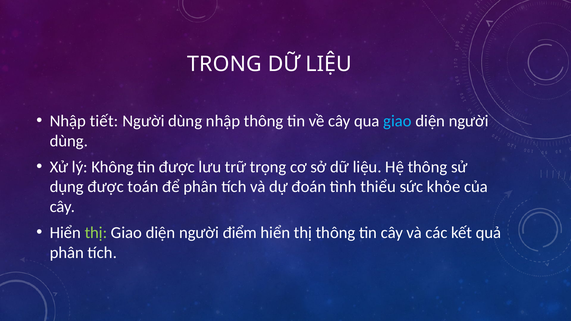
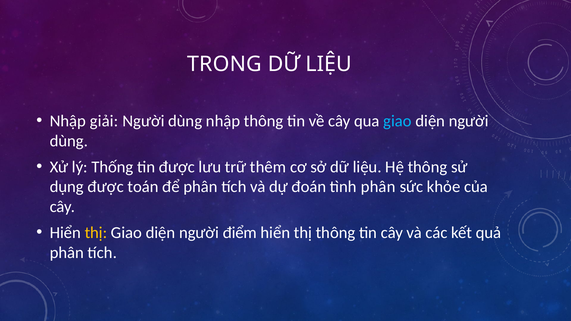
tiết: tiết -> giải (104, 121)
Không: Không -> Thống (112, 167)
trọng: trọng -> thêm (268, 167)
tình thiểu: thiểu -> phân (378, 187)
thị colour: light green -> yellow (96, 233)
